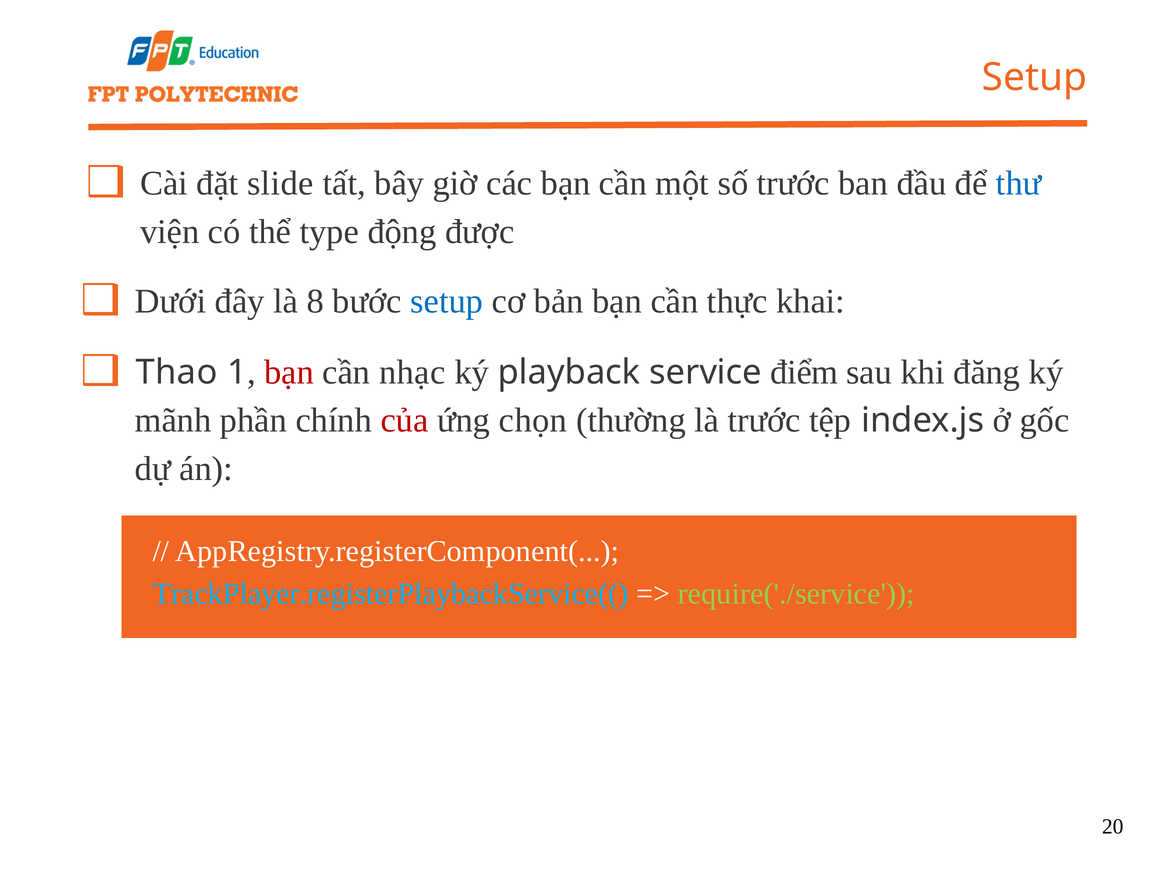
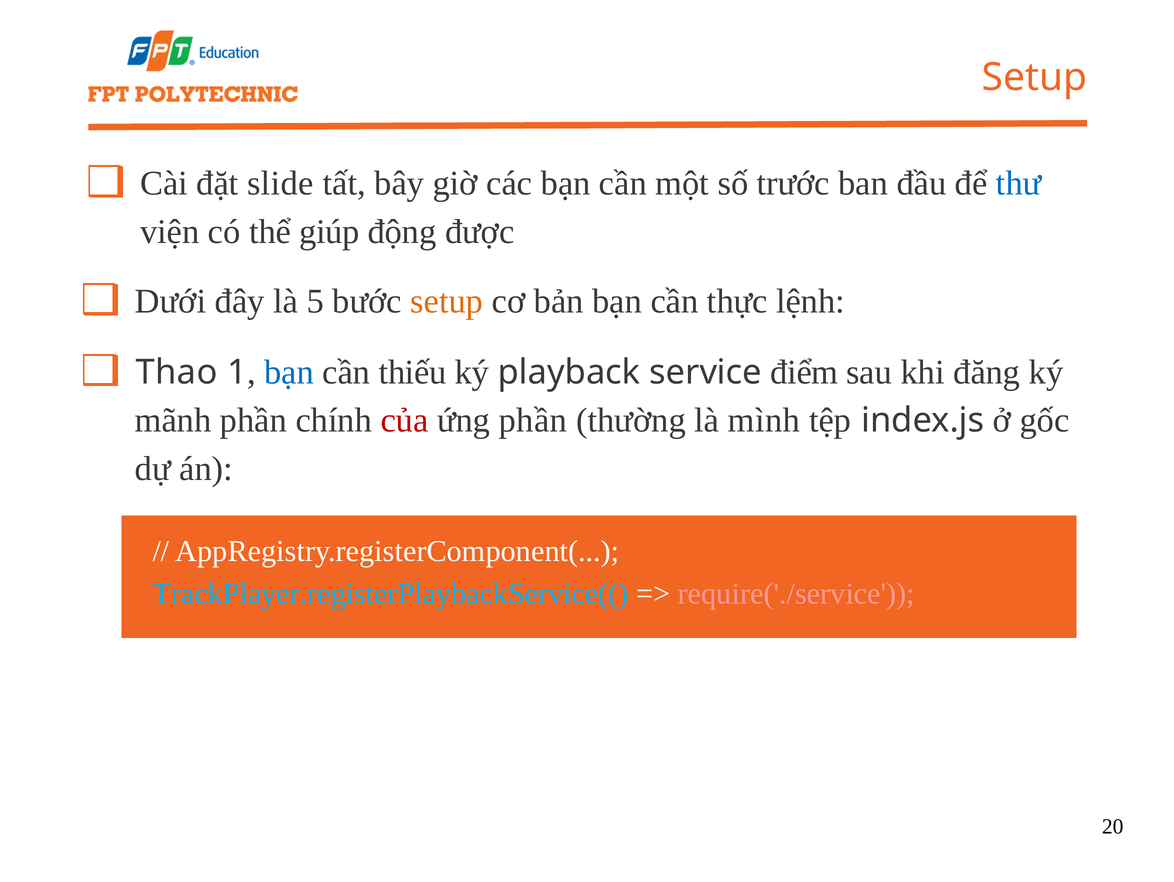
type: type -> giúp (330, 232)
8: 8 -> 5 (315, 301)
setup colour: blue -> orange (447, 301)
khai: khai -> lệnh (811, 301)
bạn colour: red -> blue (289, 372)
nhạc: nhạc -> thiếu (413, 372)
ứng chọn: chọn -> phần (533, 421)
là trước: trước -> mình (764, 421)
require('./service colour: light green -> pink (796, 594)
